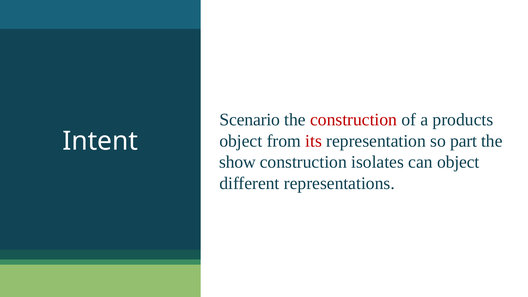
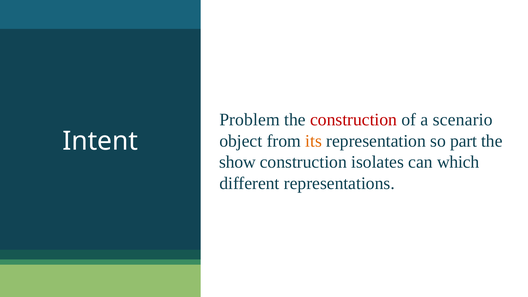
Scenario: Scenario -> Problem (250, 120)
products: products -> scenario (463, 120)
its colour: red -> orange (314, 141)
can object: object -> which (458, 162)
